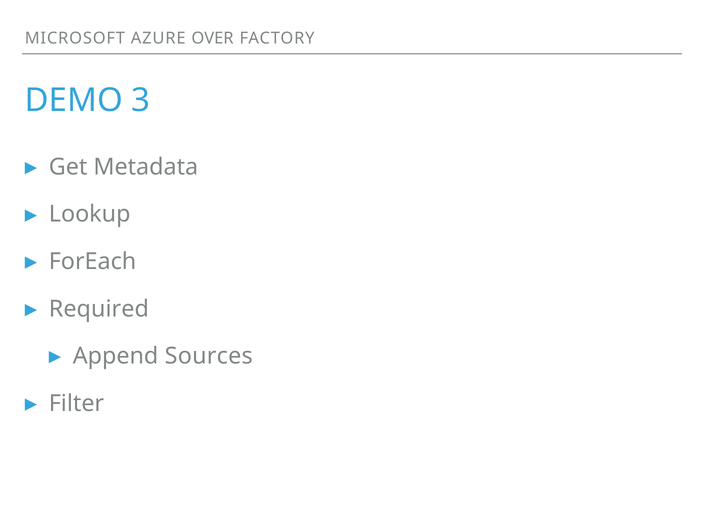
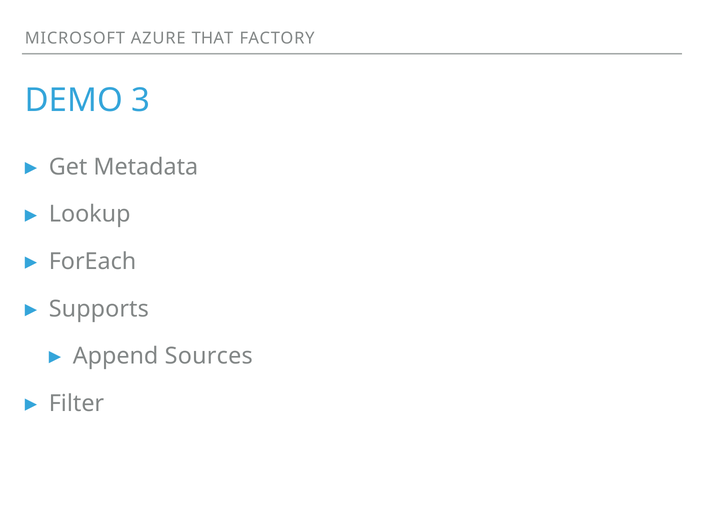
OVER: OVER -> THAT (212, 38)
Required: Required -> Supports (99, 309)
